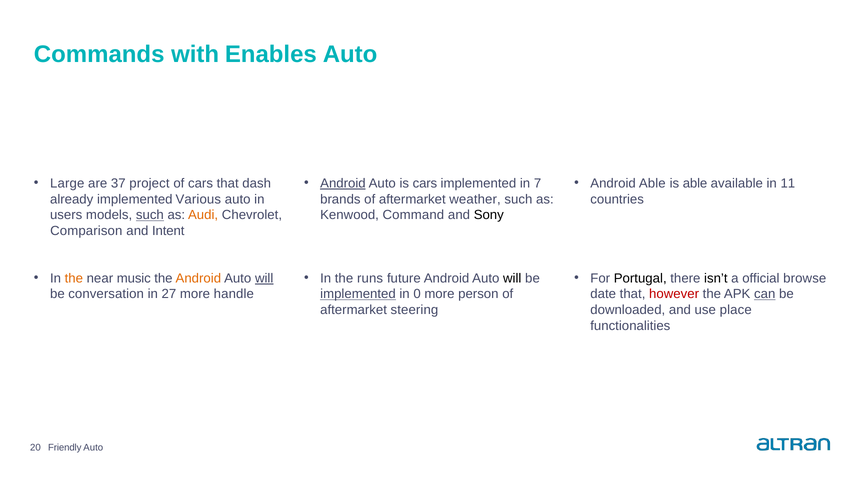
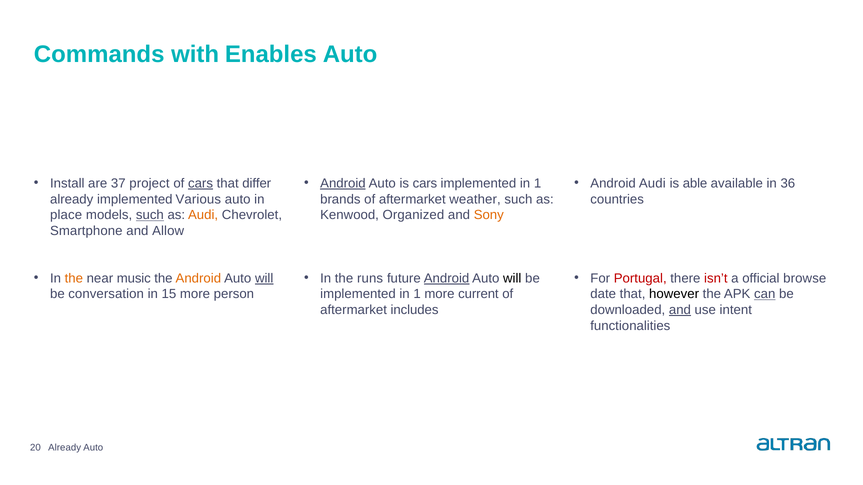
Large: Large -> Install (67, 184)
cars underline: none -> present (201, 184)
dash: dash -> differ (257, 184)
7: 7 -> 1 (538, 184)
Android Able: Able -> Audi (652, 184)
11: 11 -> 36 (788, 184)
users: users -> place (66, 215)
Command: Command -> Organized (413, 215)
Sony colour: black -> orange (489, 215)
Comparison: Comparison -> Smartphone (86, 231)
Intent: Intent -> Allow (168, 231)
Android underline: none -> present (447, 279)
Portugal colour: black -> red (640, 279)
isn’t colour: black -> red (716, 279)
27: 27 -> 15 (169, 294)
handle: handle -> person (234, 294)
implemented underline: present -> none (358, 294)
0: 0 -> 1 (417, 294)
person: person -> current (478, 294)
however colour: red -> black (674, 294)
steering: steering -> includes (415, 310)
and underline: none -> present (680, 310)
place: place -> intent (736, 310)
Friendly: Friendly -> Already (65, 448)
